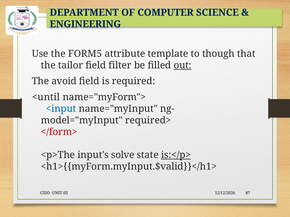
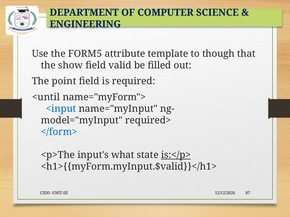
tailor: tailor -> show (71, 65)
filter: filter -> valid (120, 65)
out underline: present -> none (183, 65)
avoid: avoid -> point (64, 81)
</form> colour: red -> blue (59, 132)
solve: solve -> what (123, 155)
